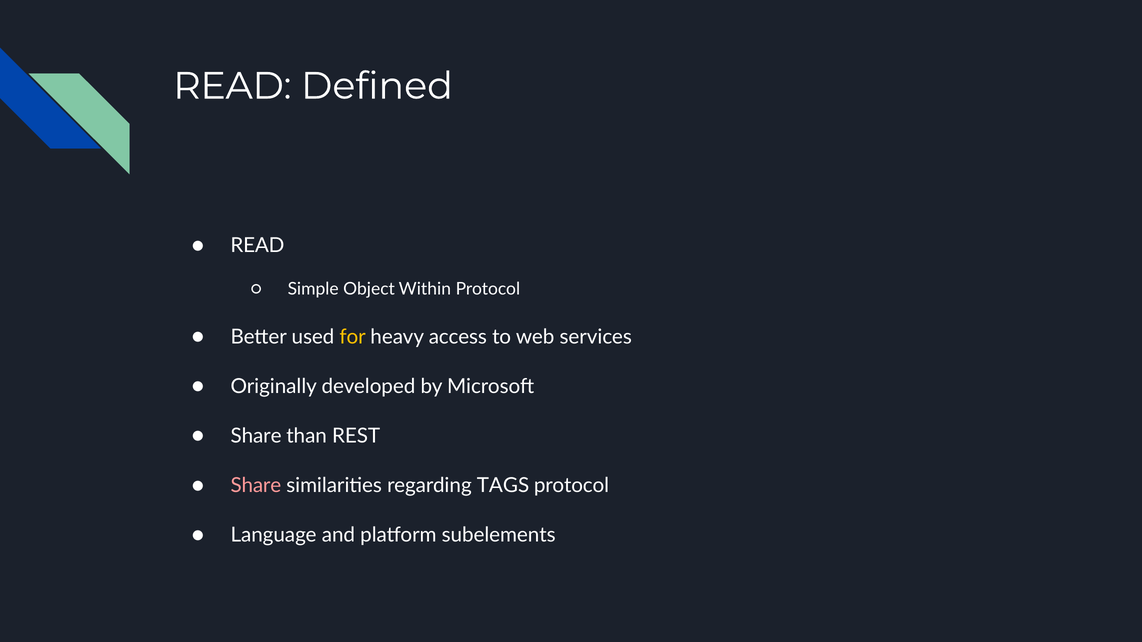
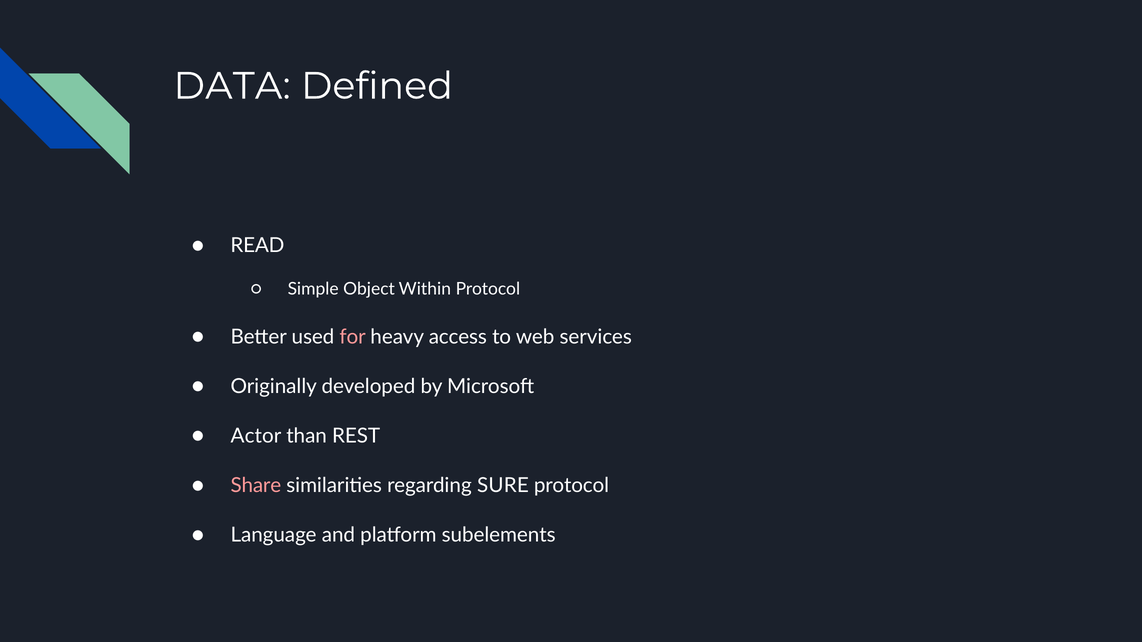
READ: READ -> DATA (232, 86)
for colour: yellow -> pink (353, 337)
Share: Share -> Actor (256, 436)
TAGS: TAGS -> SURE (503, 486)
